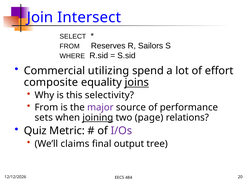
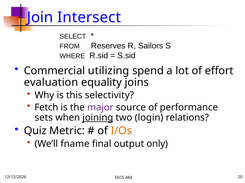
composite: composite -> evaluation (51, 83)
joins underline: present -> none (137, 83)
From: From -> Fetch (46, 108)
page: page -> login (149, 118)
I/Os colour: purple -> orange (121, 131)
claims: claims -> fname (75, 144)
tree: tree -> only (157, 144)
